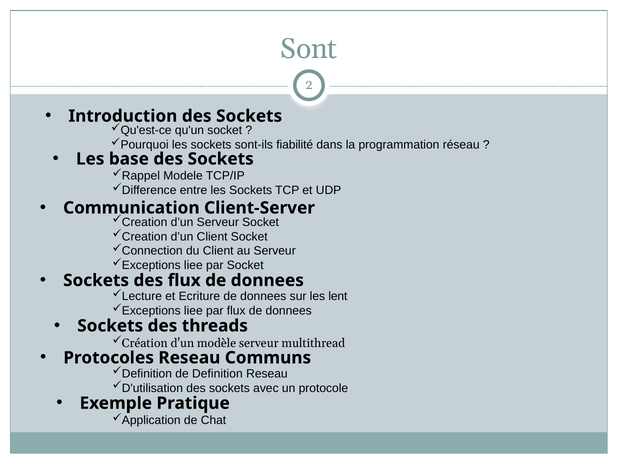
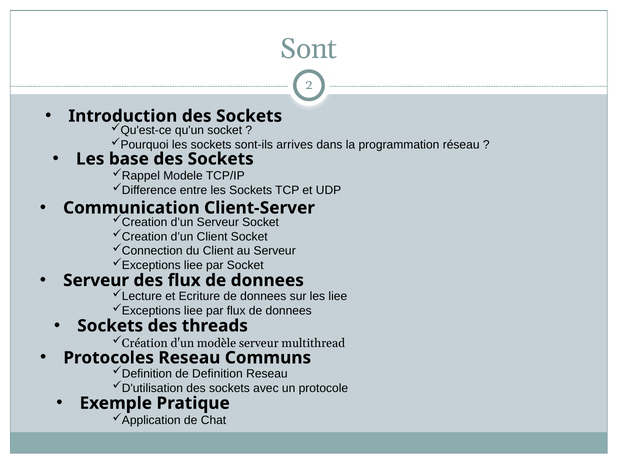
fiabilité: fiabilité -> arrives (295, 145)
Sockets: Sockets -> Serveur (96, 280)
les lent: lent -> liee (338, 296)
